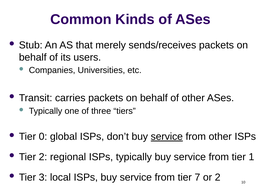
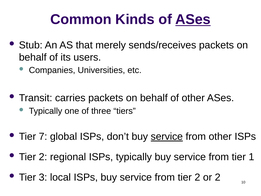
ASes underline: none -> present (193, 19)
0: 0 -> 7 (43, 136)
from tier 7: 7 -> 2 (197, 177)
